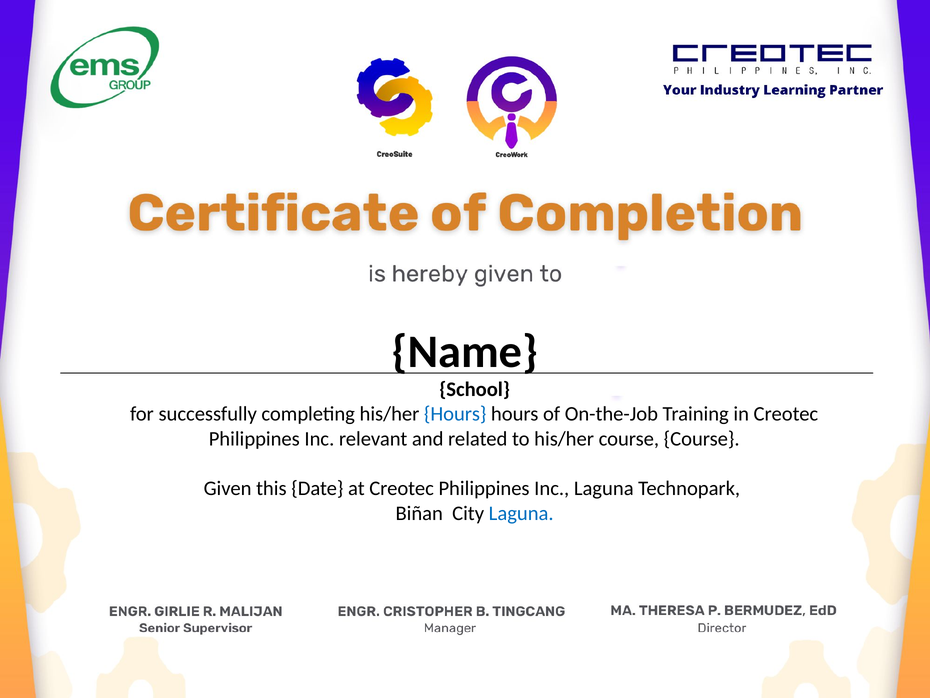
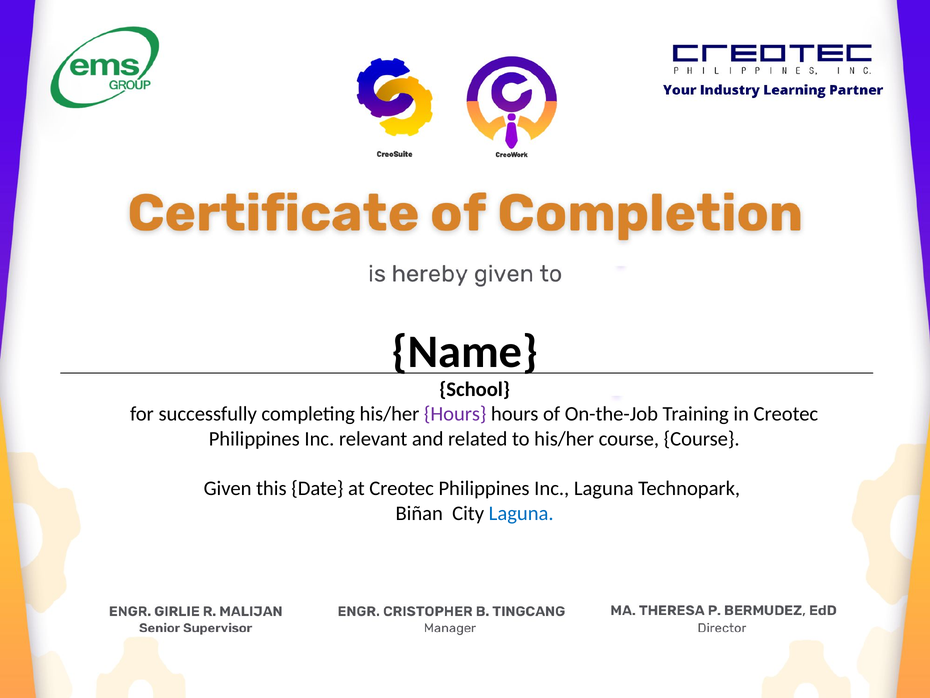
Hours colour: blue -> purple (455, 414)
